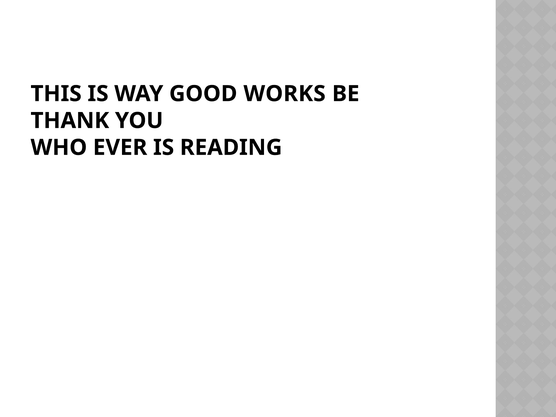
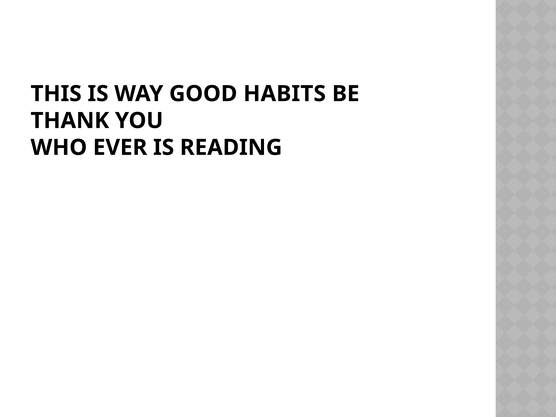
WORKS: WORKS -> HABITS (285, 94)
